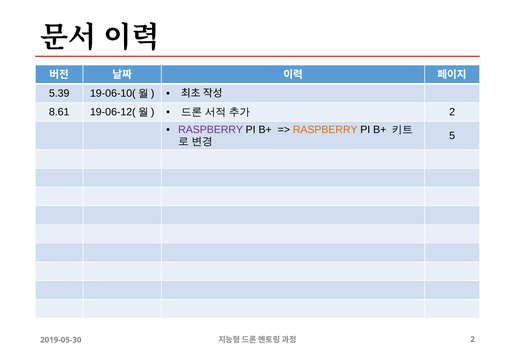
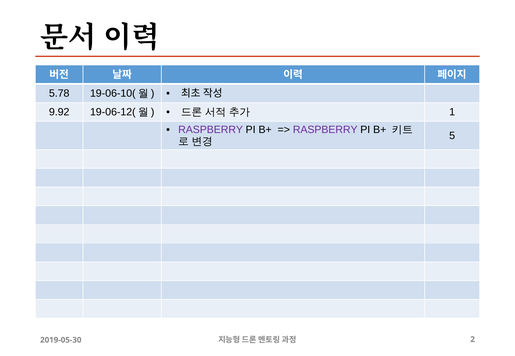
5.39: 5.39 -> 5.78 (59, 94)
8.61: 8.61 -> 9.92 (59, 112)
2: 2 -> 1 (452, 112)
RASPBERRY colour: orange -> purple (325, 130)
